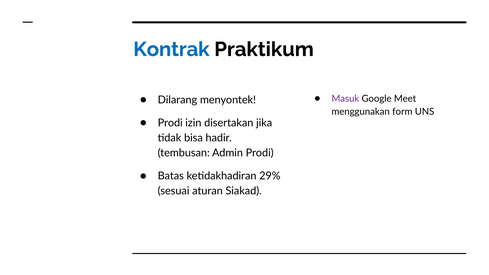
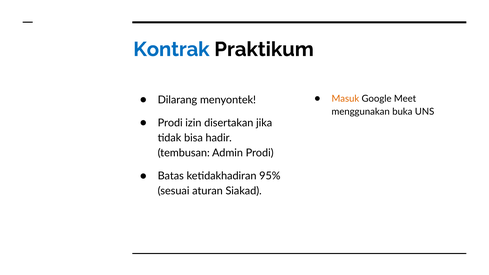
Masuk colour: purple -> orange (345, 99)
form: form -> buka (402, 112)
29%: 29% -> 95% (270, 176)
